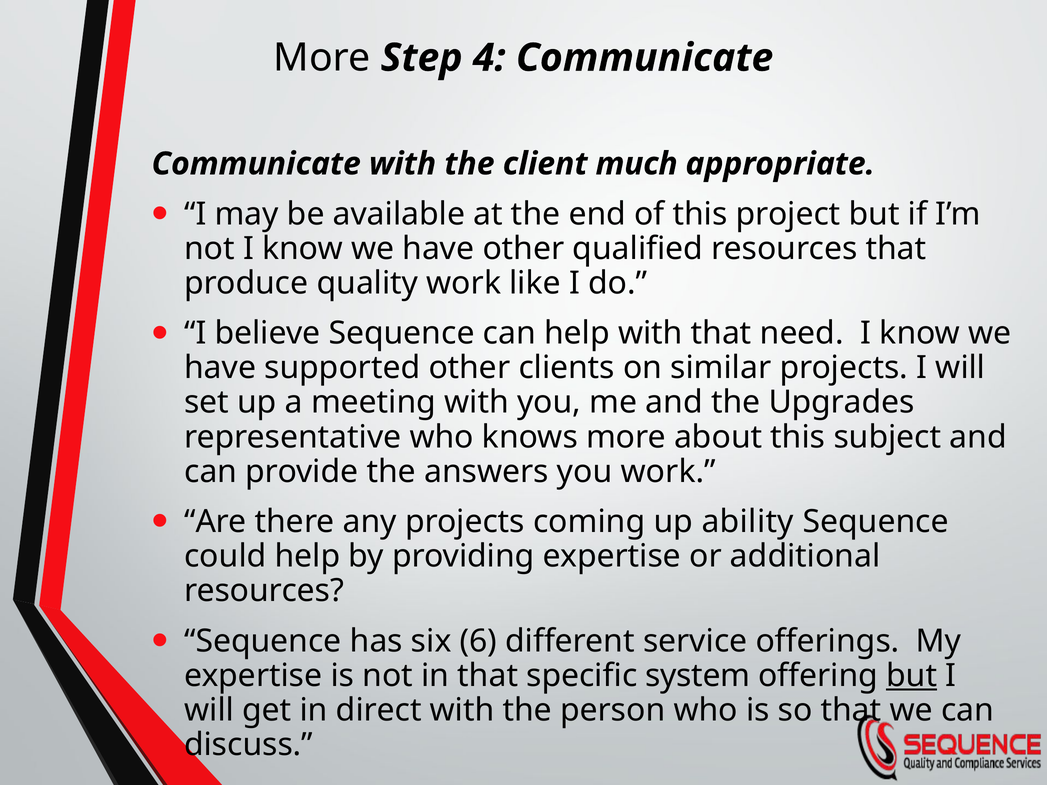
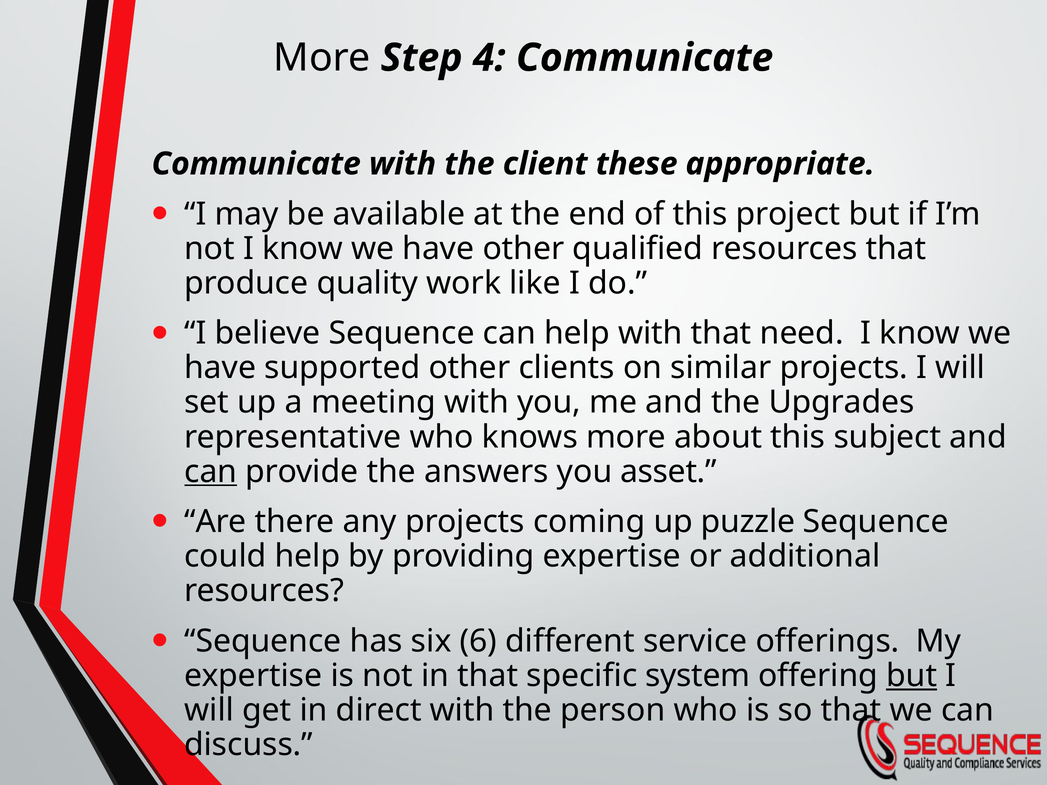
much: much -> these (637, 164)
can underline: none -> present (211, 472)
you work: work -> asset (668, 472)
ability: ability -> puzzle (748, 522)
